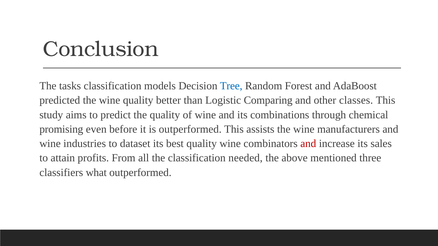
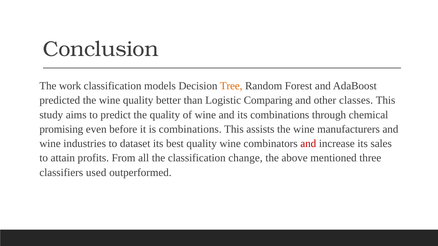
tasks: tasks -> work (70, 86)
Tree colour: blue -> orange (231, 86)
is outperformed: outperformed -> combinations (190, 129)
needed: needed -> change (245, 158)
what: what -> used (96, 173)
